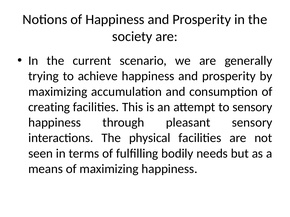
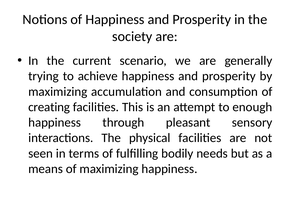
to sensory: sensory -> enough (252, 107)
